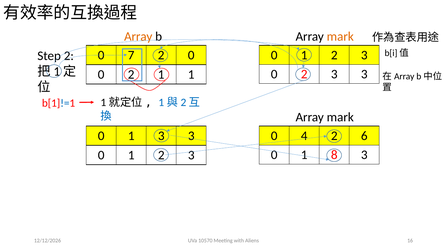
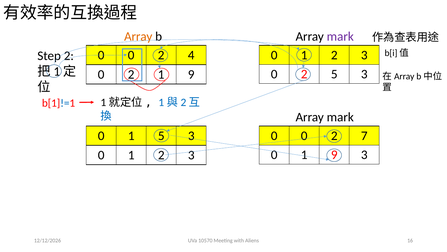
mark colour: orange -> purple (340, 36)
7: 7 -> 0 (131, 55)
2 0: 0 -> 4 (191, 55)
0 2 3: 3 -> 5 (334, 74)
2 1 1: 1 -> 9 (191, 74)
1 3: 3 -> 5 (161, 135)
4: 4 -> 0 (304, 135)
6: 6 -> 7 (364, 135)
0 1 8: 8 -> 9 (334, 155)
